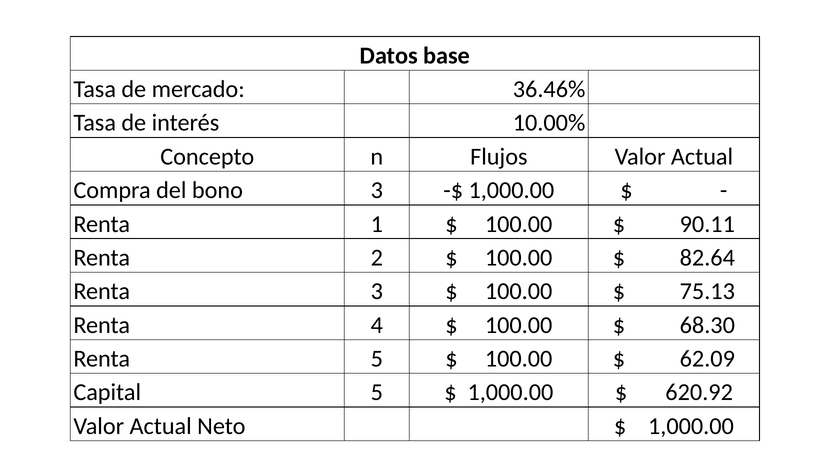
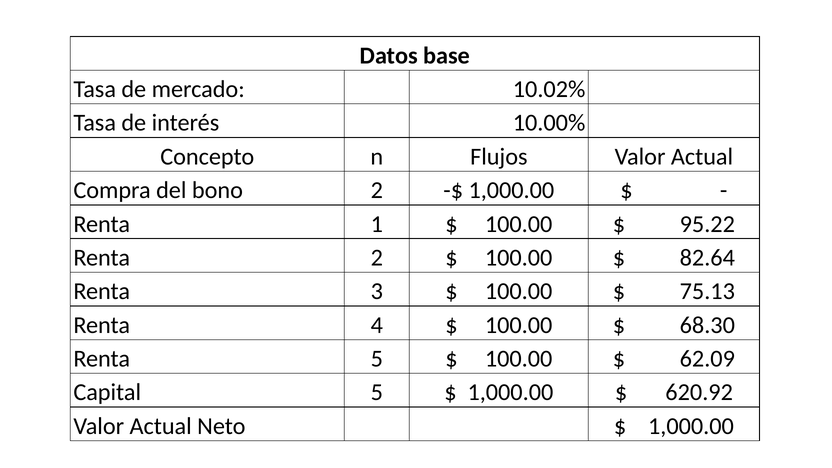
36.46%: 36.46% -> 10.02% (549, 89)
bono 3: 3 -> 2 (377, 190)
90.11: 90.11 -> 95.22 (707, 224)
